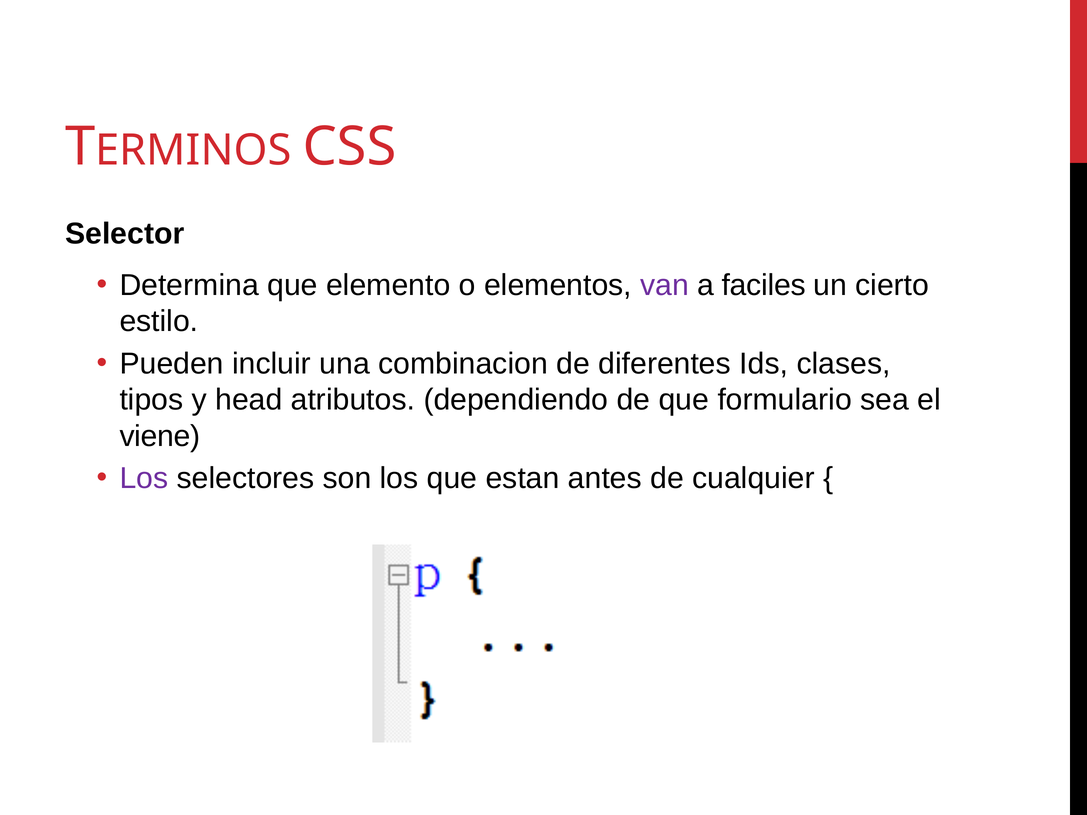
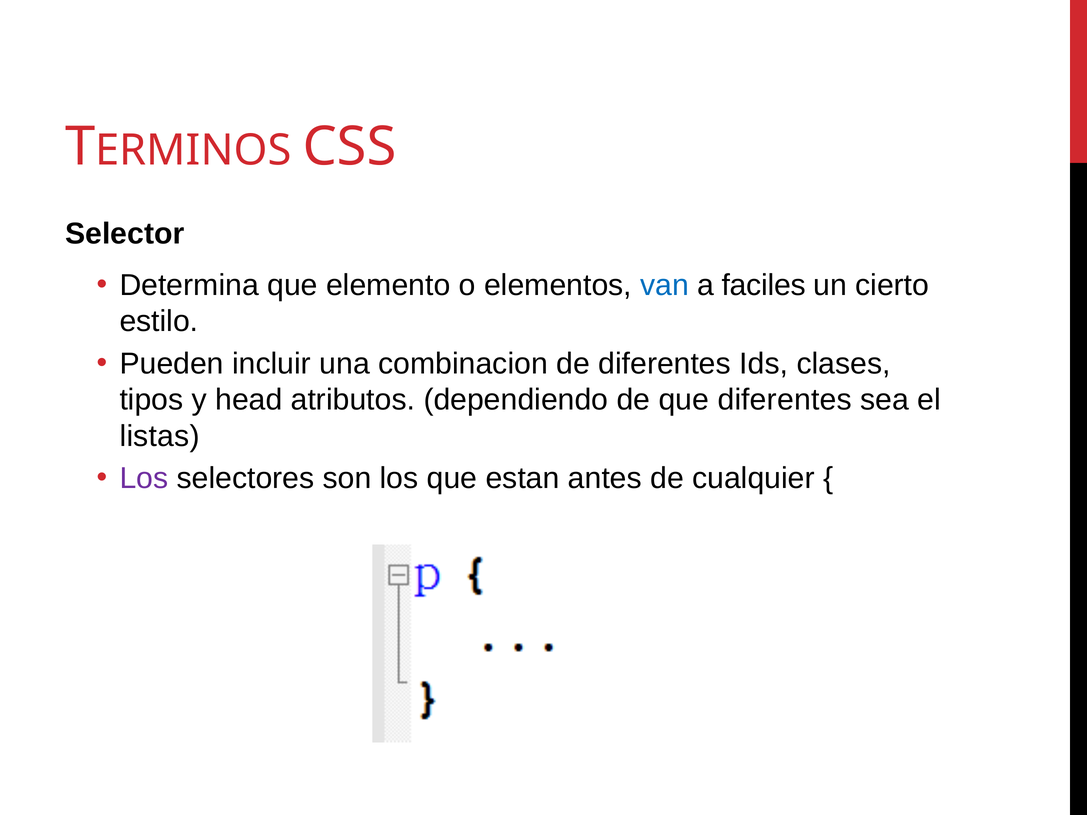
van colour: purple -> blue (665, 285)
que formulario: formulario -> diferentes (785, 400)
viene: viene -> listas (160, 436)
